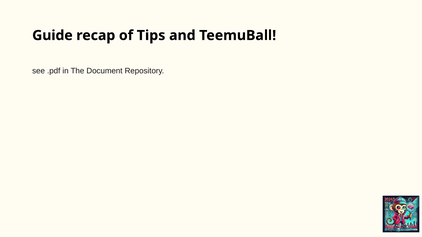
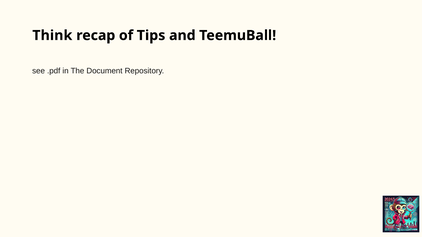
Guide: Guide -> Think (52, 35)
